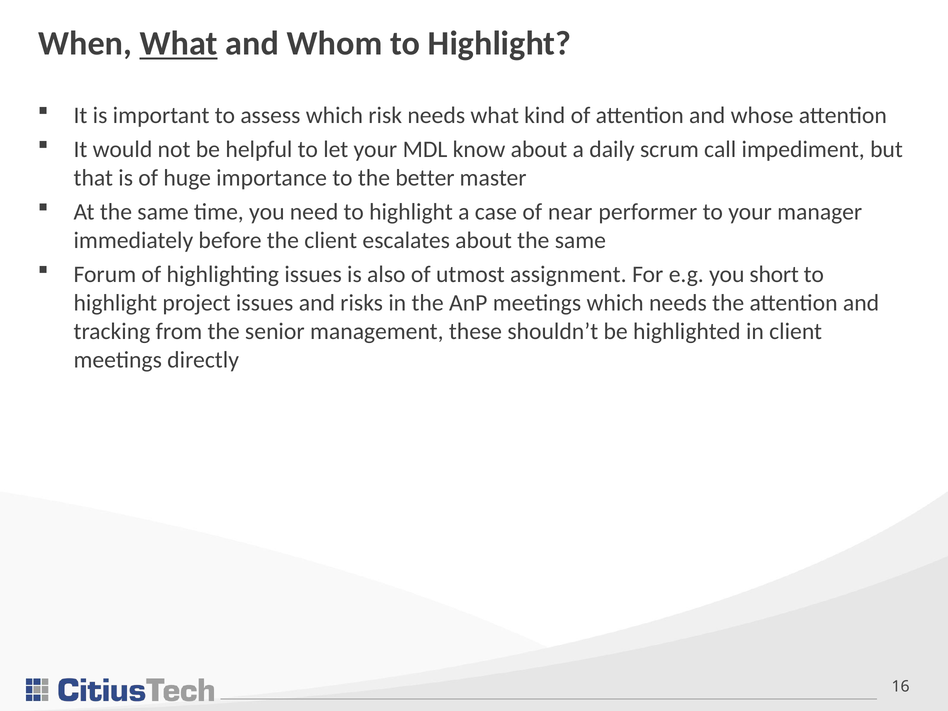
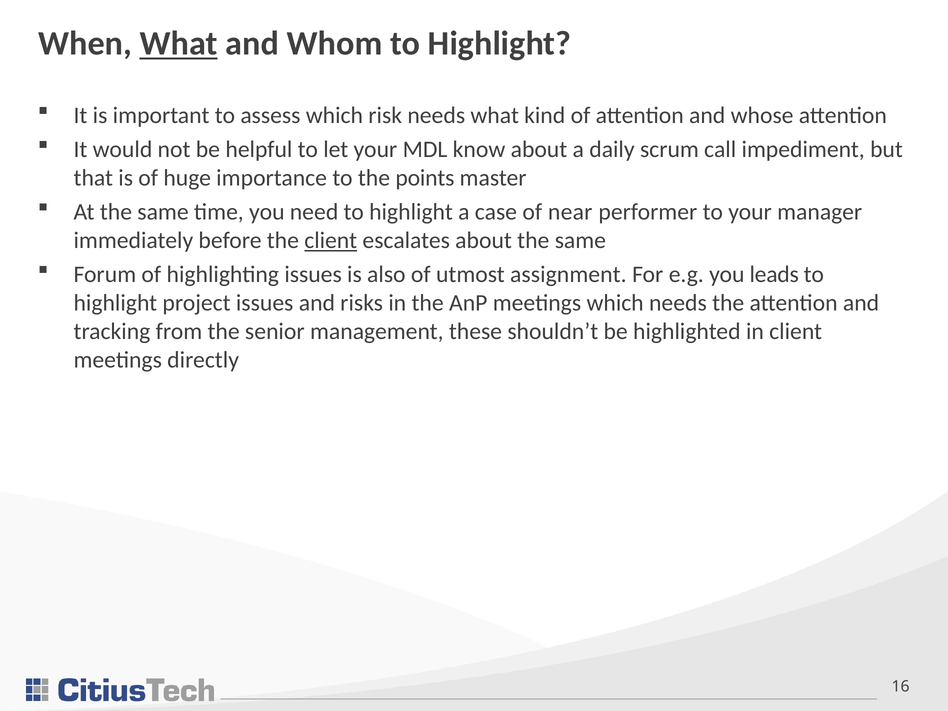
better: better -> points (425, 178)
client underline: none -> present (331, 240)
short: short -> leads (774, 275)
